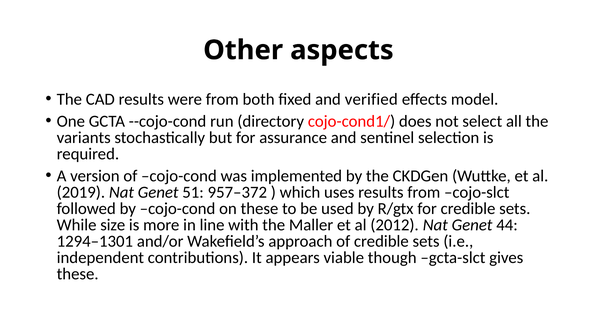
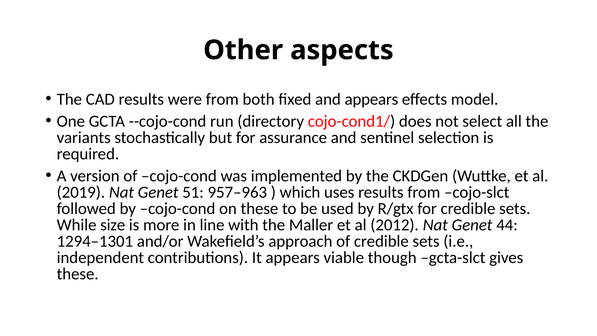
and verified: verified -> appears (371, 99)
957–372: 957–372 -> 957–963 (237, 192)
